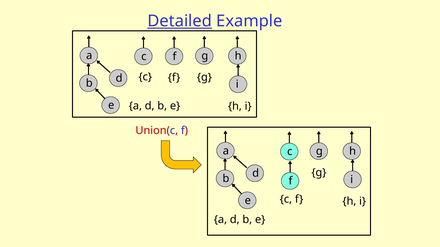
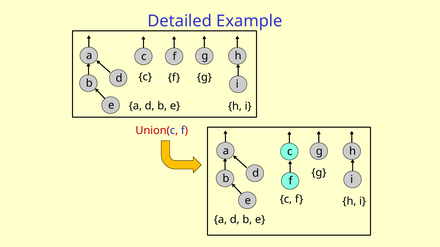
Detailed underline: present -> none (180, 21)
